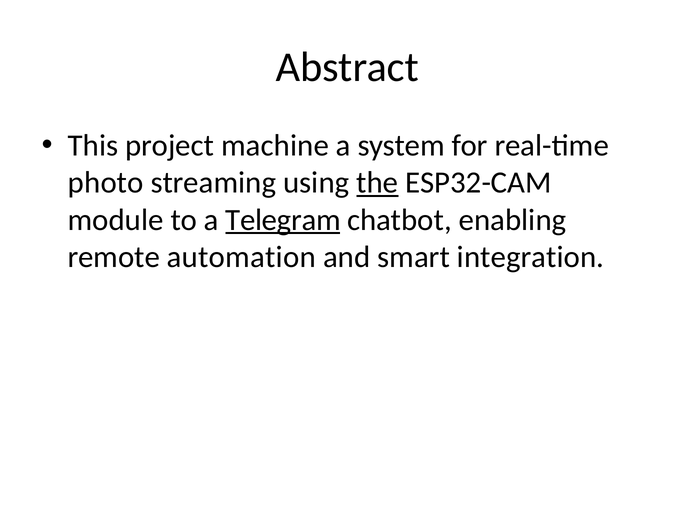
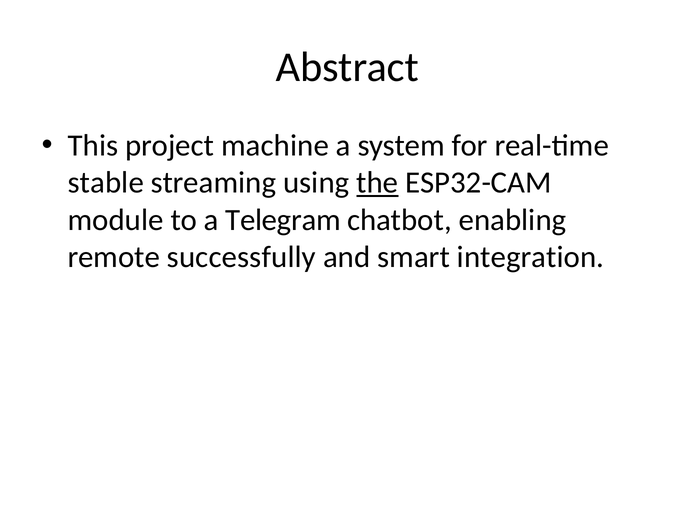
photo: photo -> stable (106, 183)
Telegram underline: present -> none (283, 220)
automation: automation -> successfully (241, 257)
